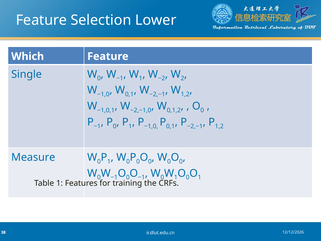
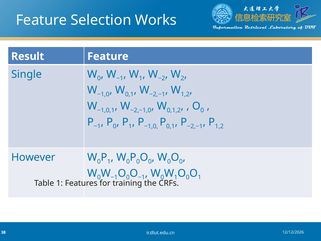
Lower: Lower -> Works (156, 20)
Which: Which -> Result (28, 56)
Measure: Measure -> However (33, 157)
